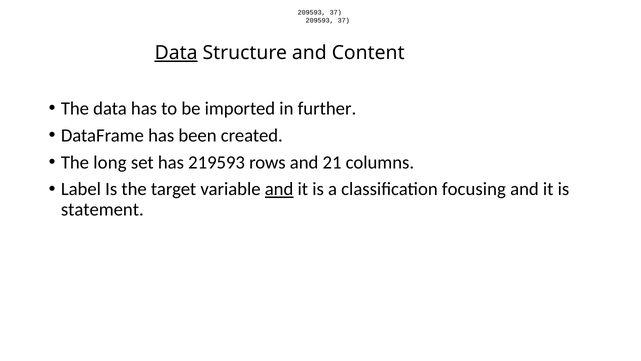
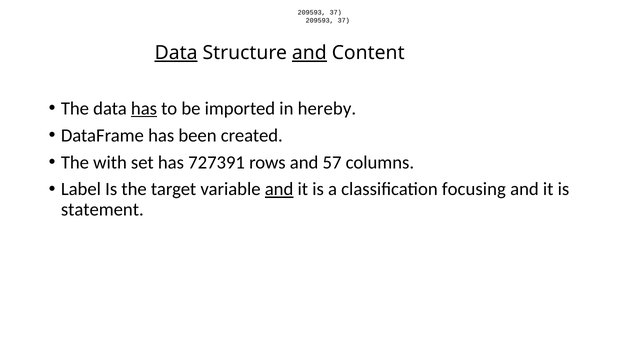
and underline: none -> present (309, 53)
has underline: none -> present (144, 108)
further: further -> hereby (327, 108)
long: long -> with (110, 162)
219593: 219593 -> 727391 (217, 162)
21: 21 -> 57 (332, 162)
